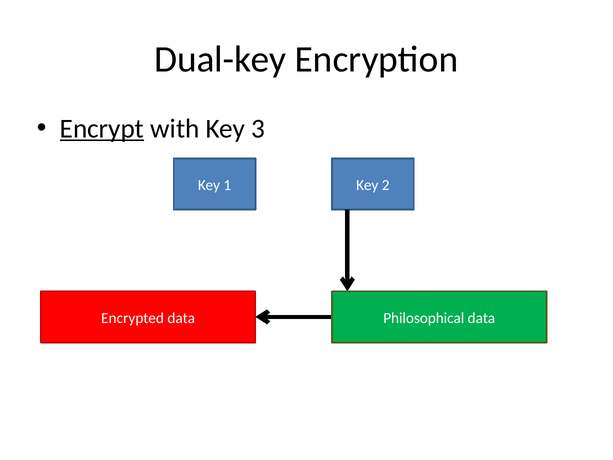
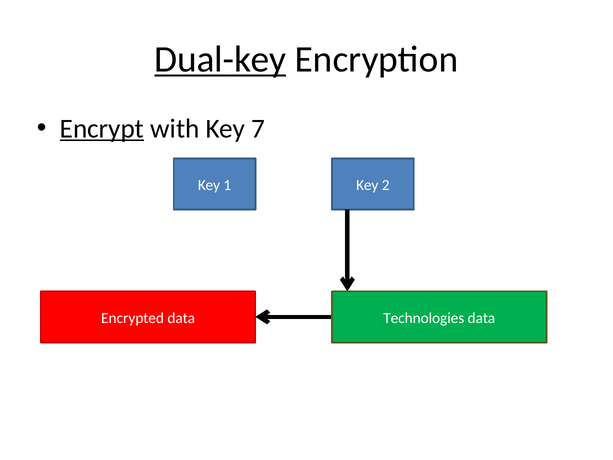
Dual-key underline: none -> present (220, 59)
3: 3 -> 7 (258, 129)
Philosophical: Philosophical -> Technologies (424, 318)
